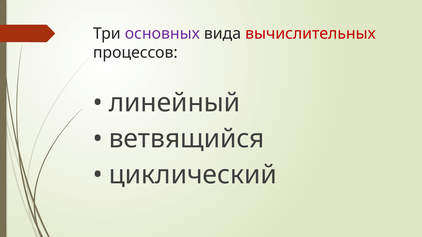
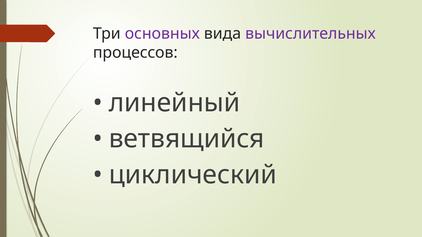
вычислительных colour: red -> purple (310, 34)
